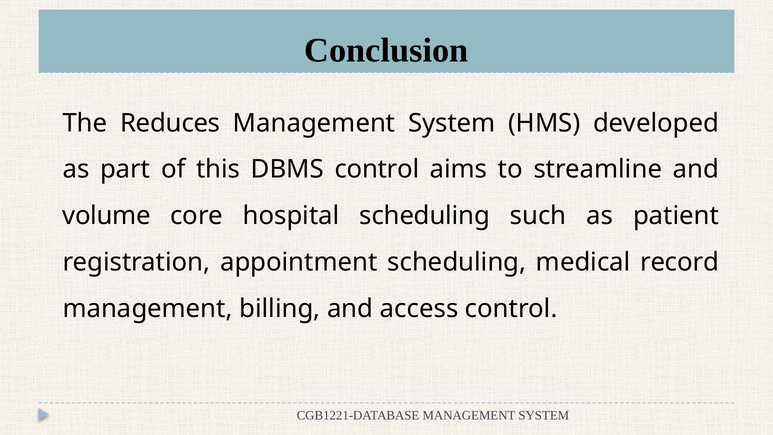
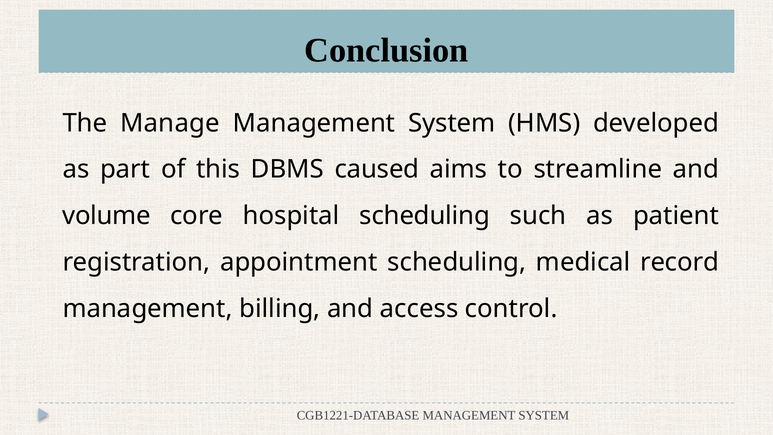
Reduces: Reduces -> Manage (170, 123)
DBMS control: control -> caused (377, 169)
